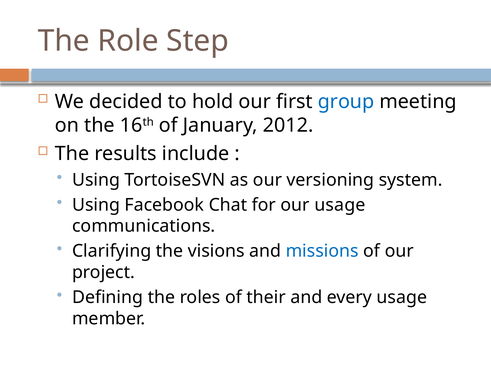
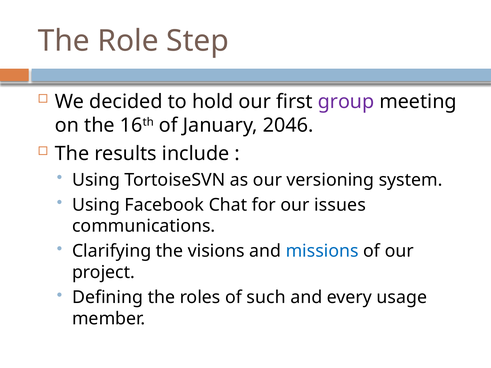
group colour: blue -> purple (346, 102)
2012: 2012 -> 2046 (288, 125)
our usage: usage -> issues (340, 205)
their: their -> such (266, 298)
